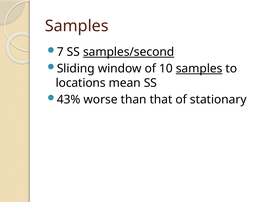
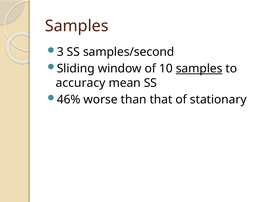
7: 7 -> 3 (60, 52)
samples/second underline: present -> none (129, 52)
locations: locations -> accuracy (81, 83)
43%: 43% -> 46% (69, 99)
